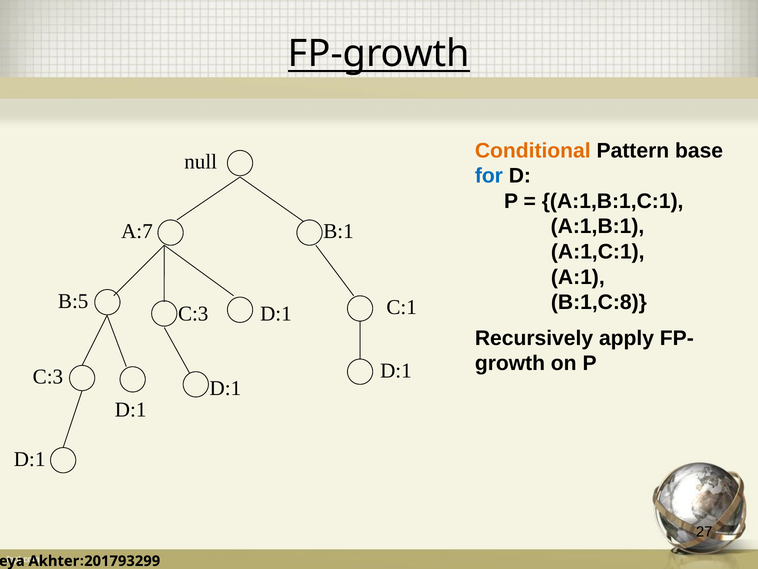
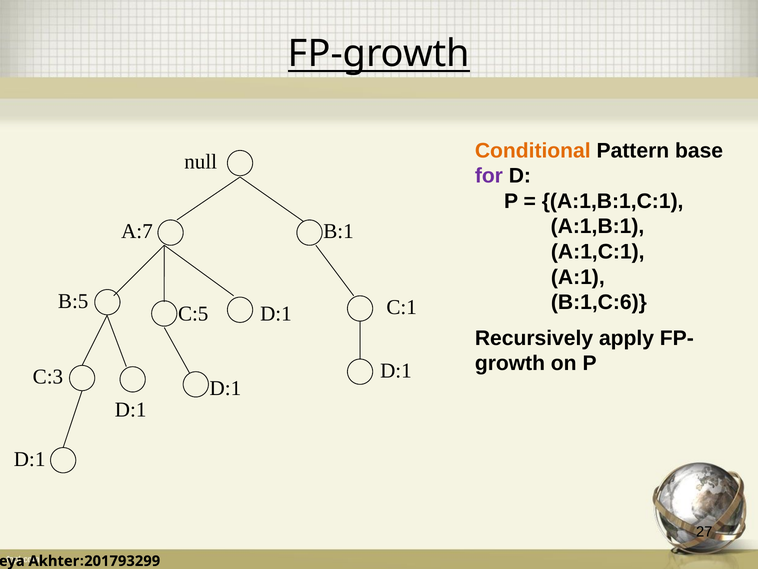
for colour: blue -> purple (489, 176)
B:1,C:8: B:1,C:8 -> B:1,C:6 (599, 302)
C:3: C:3 -> C:5 (193, 313)
